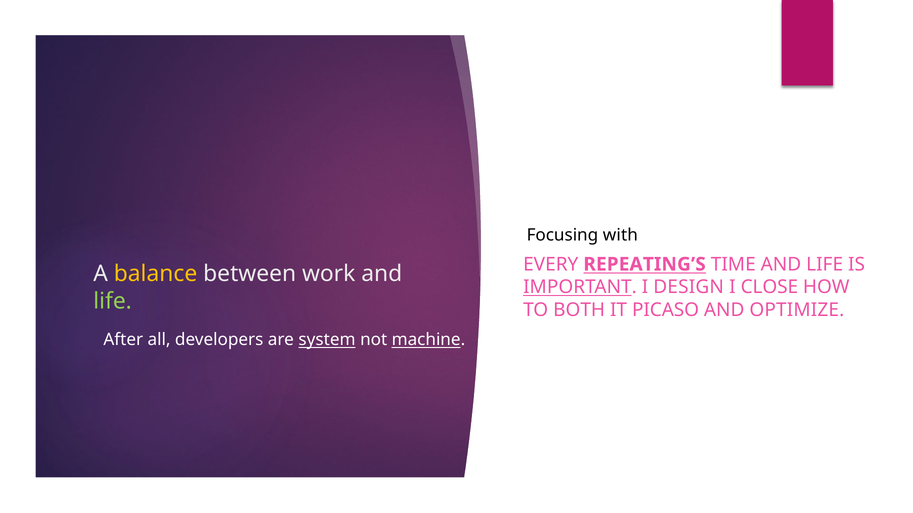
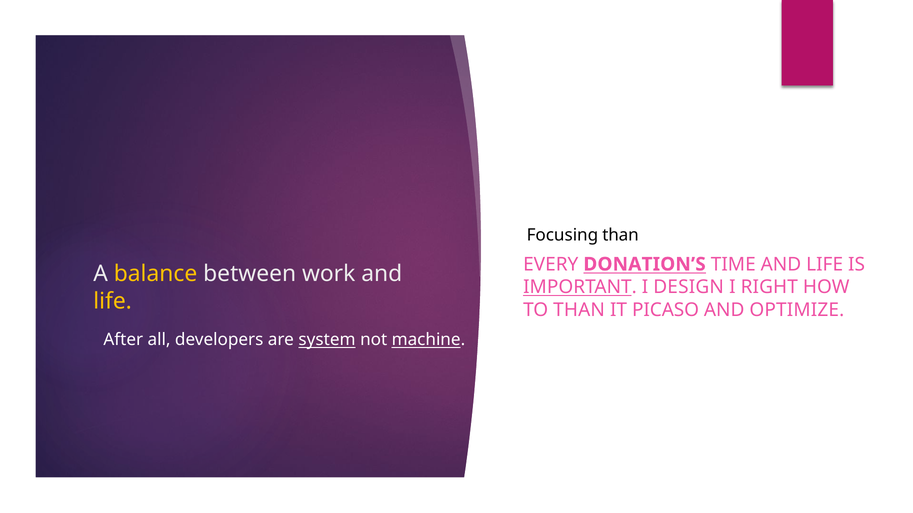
Focusing with: with -> than (621, 235)
REPEATING’S: REPEATING’S -> DONATION’S (645, 265)
CLOSE: CLOSE -> RIGHT (769, 287)
life colour: light green -> yellow (113, 301)
TO BOTH: BOTH -> THAN (579, 310)
